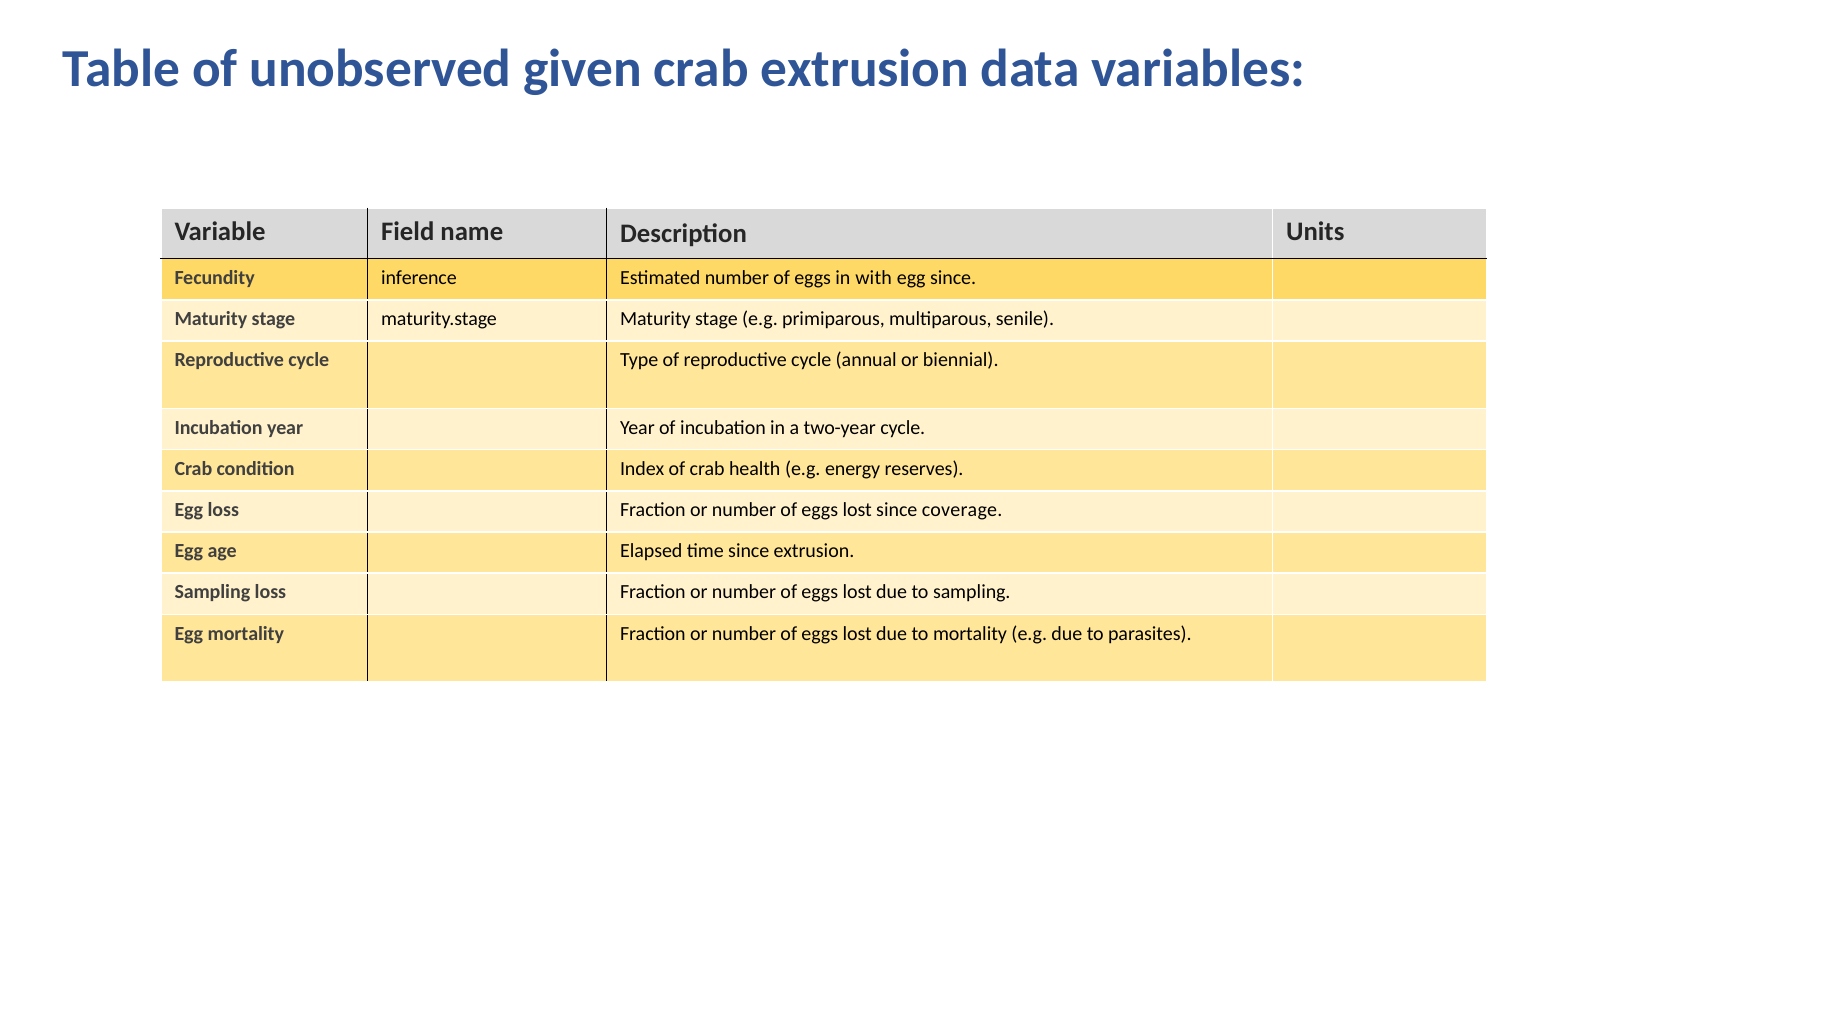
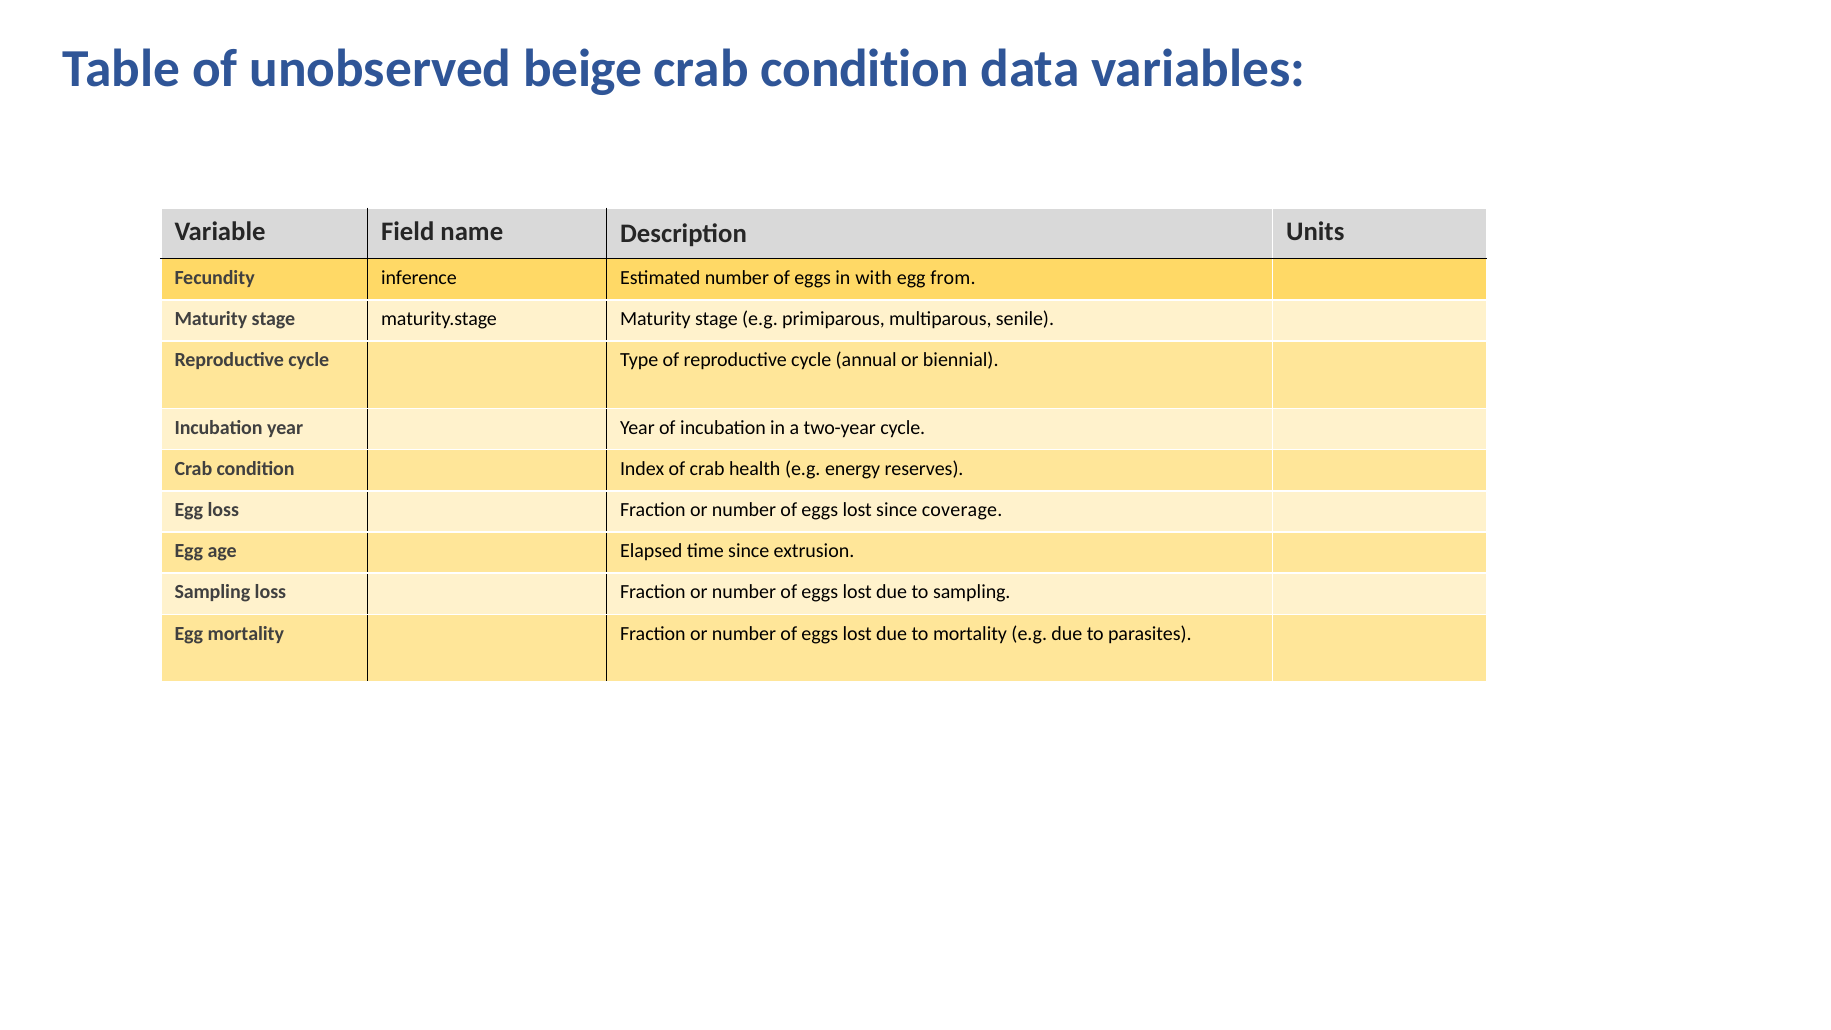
given: given -> beige (583, 69)
extrusion: extrusion -> condition (865, 69)
egg since: since -> from (953, 278)
